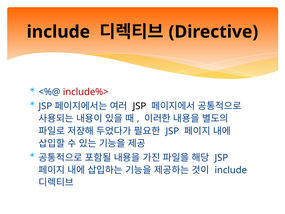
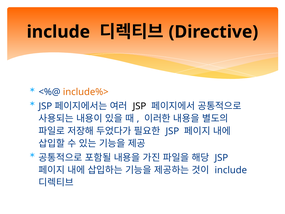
include%> colour: red -> orange (86, 92)
